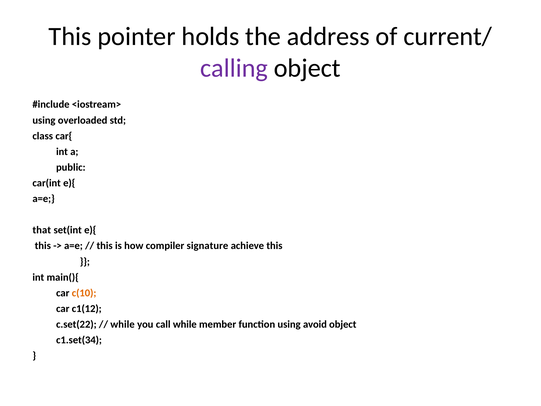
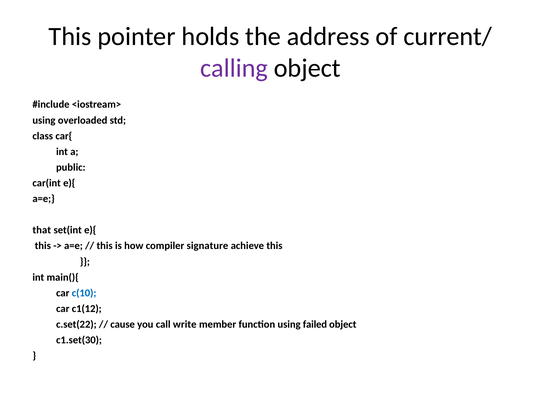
c(10 colour: orange -> blue (84, 293)
while: while -> cause (123, 324)
call while: while -> write (185, 324)
avoid: avoid -> failed (315, 324)
c1.set(34: c1.set(34 -> c1.set(30 (79, 340)
